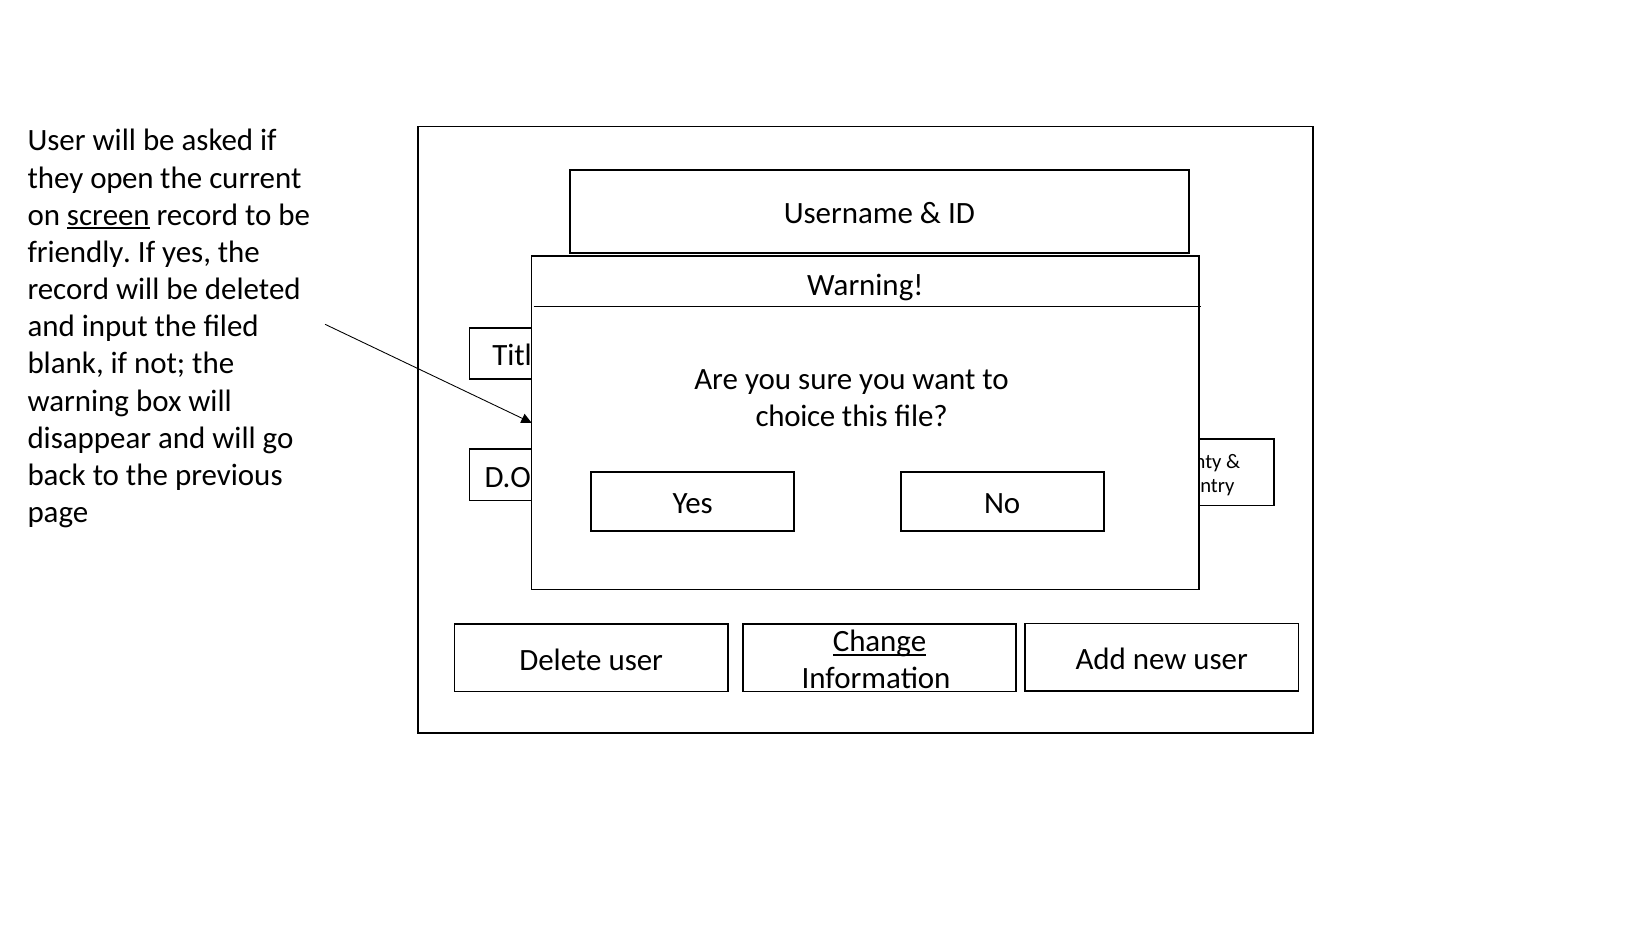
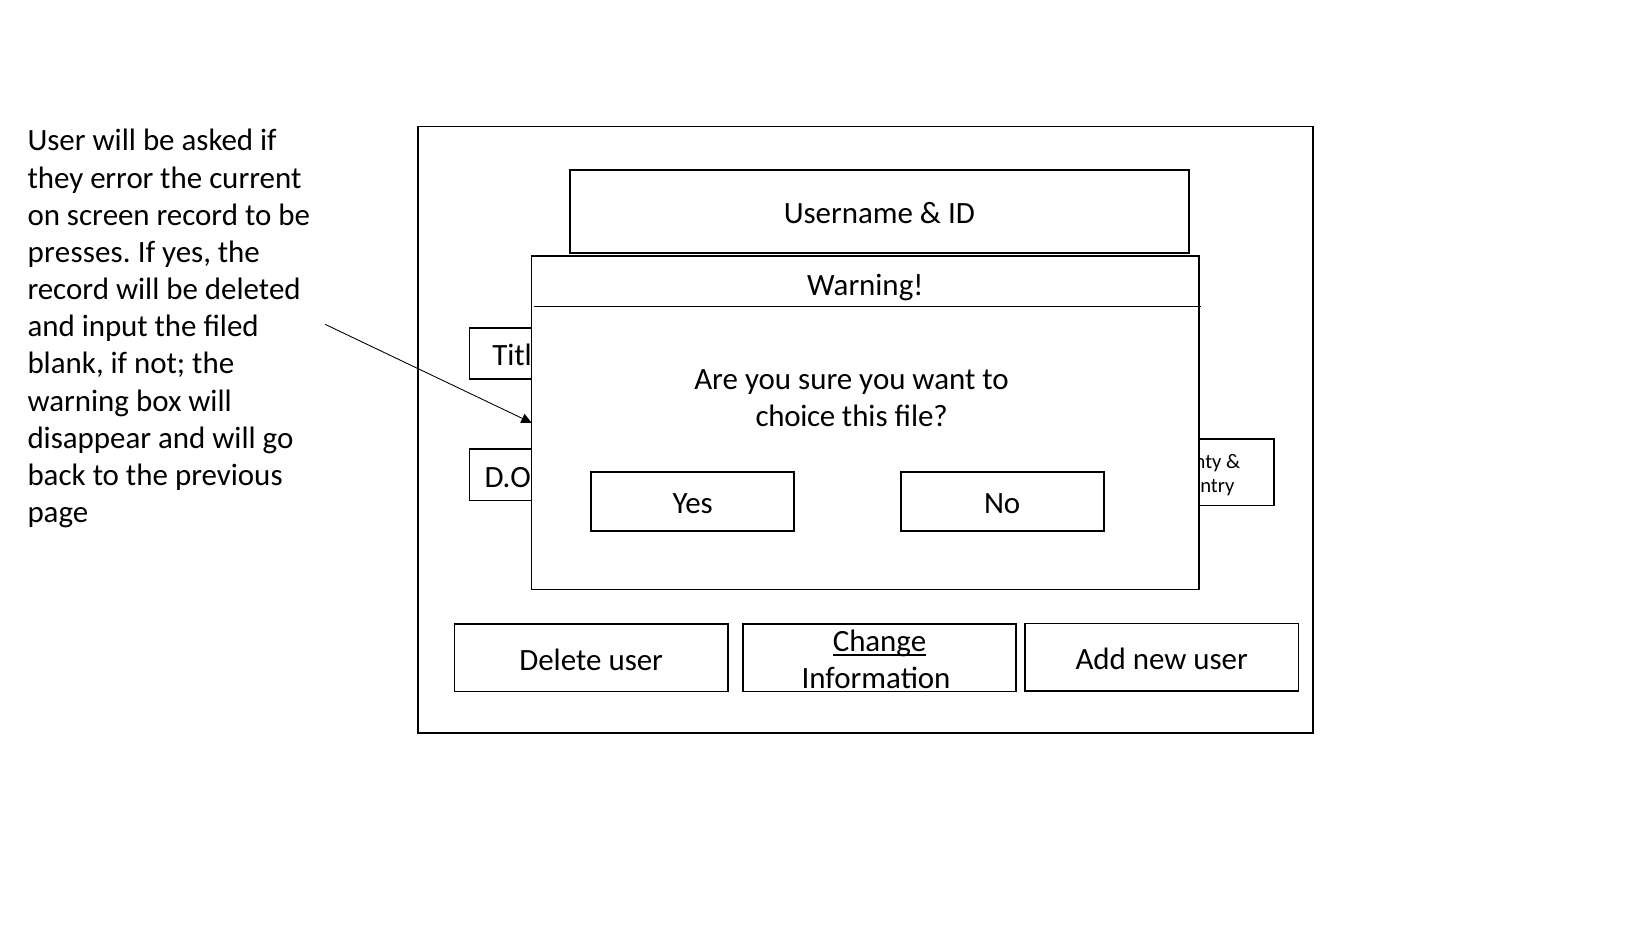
open: open -> error (122, 178)
screen underline: present -> none (108, 215)
friendly: friendly -> presses (79, 252)
